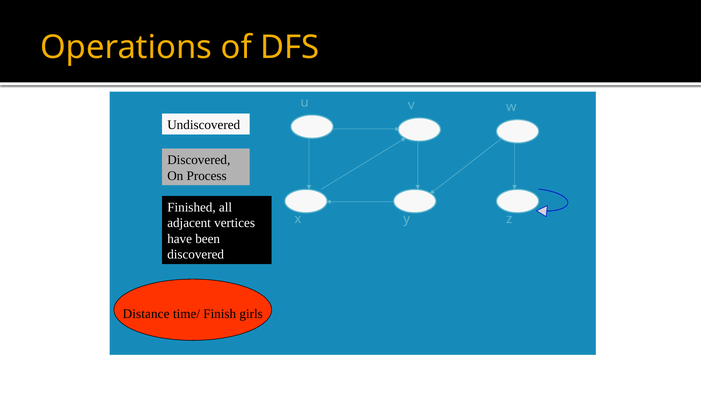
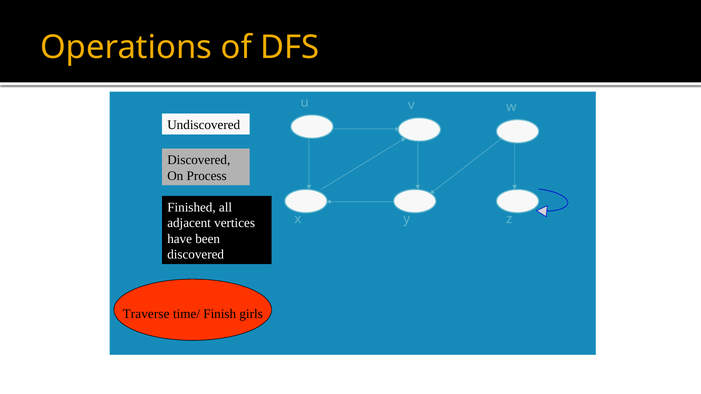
Distance: Distance -> Traverse (146, 314)
